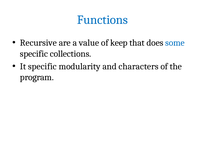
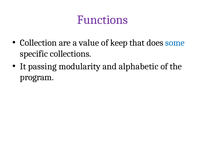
Functions colour: blue -> purple (102, 20)
Recursive: Recursive -> Collection (38, 43)
It specific: specific -> passing (42, 67)
characters: characters -> alphabetic (139, 67)
